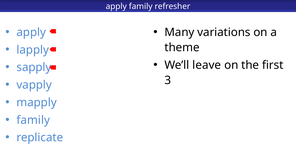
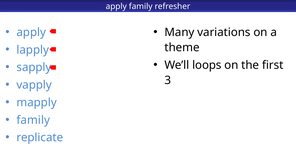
leave: leave -> loops (207, 65)
